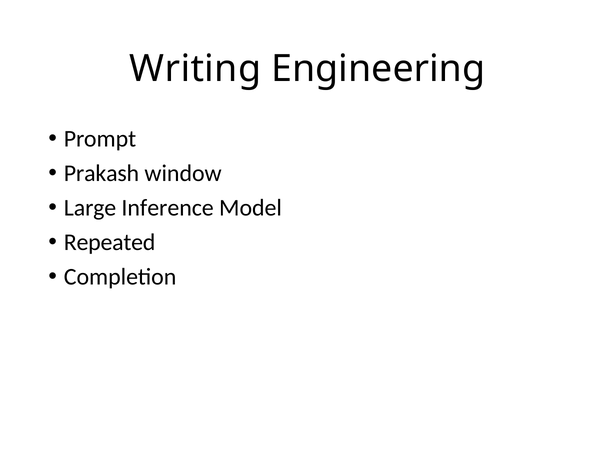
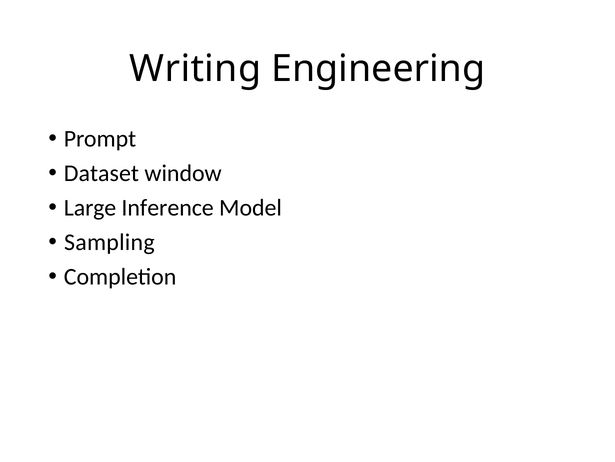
Prakash: Prakash -> Dataset (101, 173)
Repeated: Repeated -> Sampling (109, 242)
